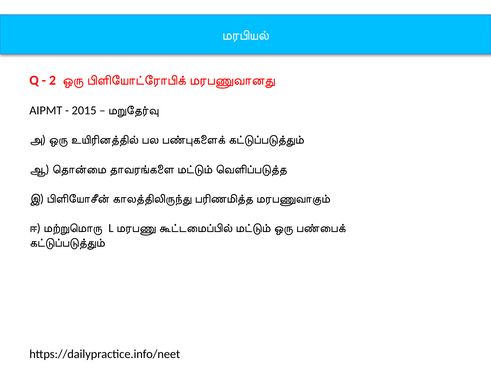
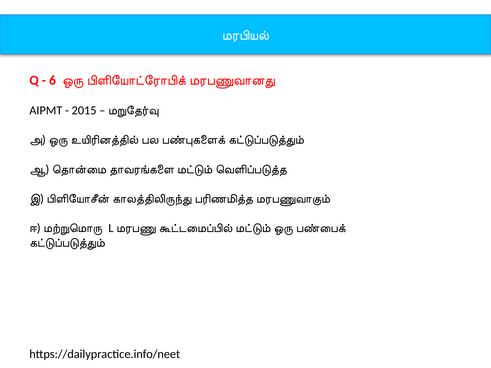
2: 2 -> 6 (53, 80)
